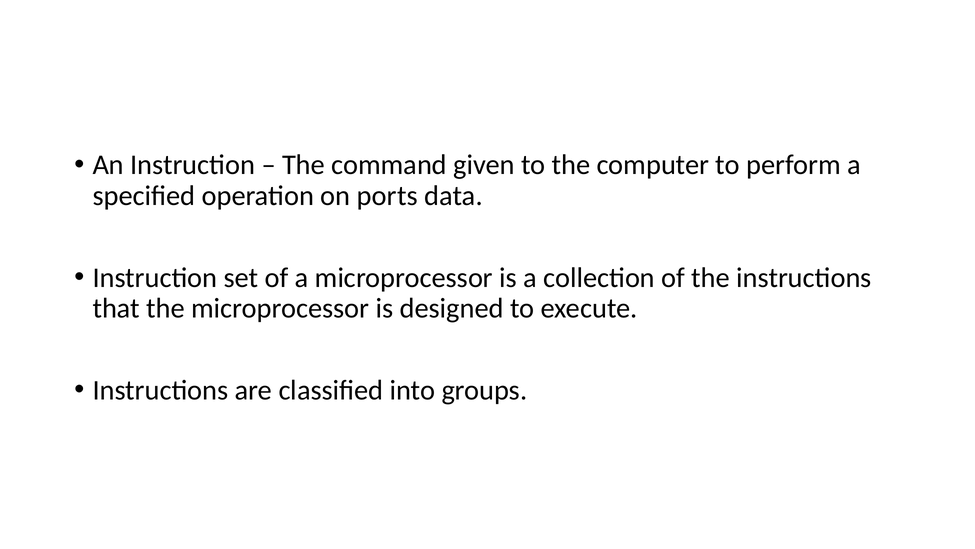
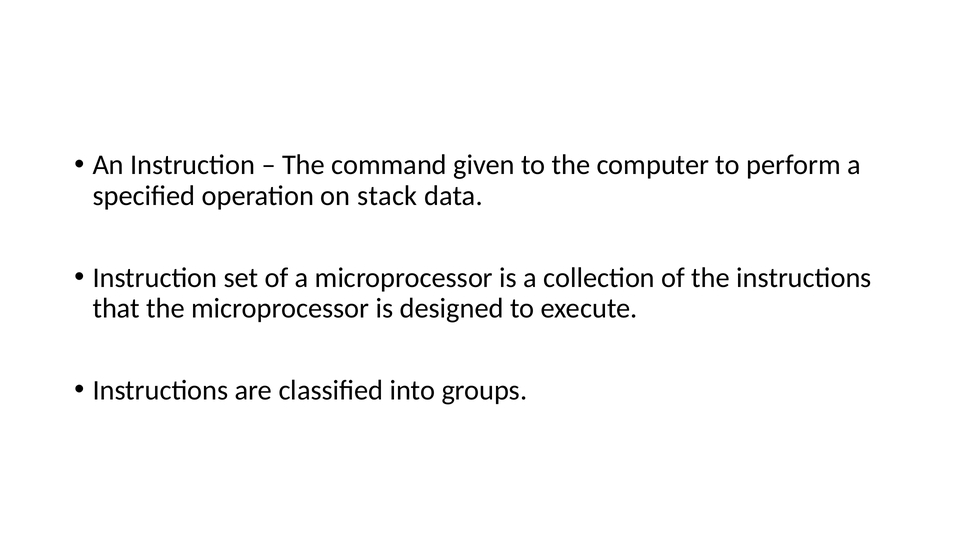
ports: ports -> stack (387, 196)
